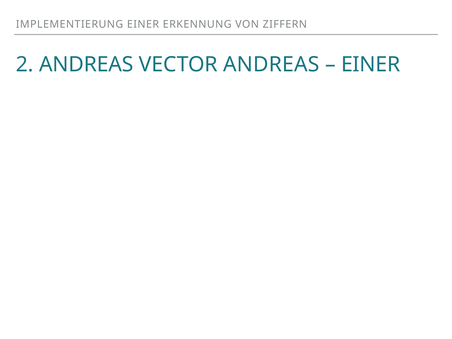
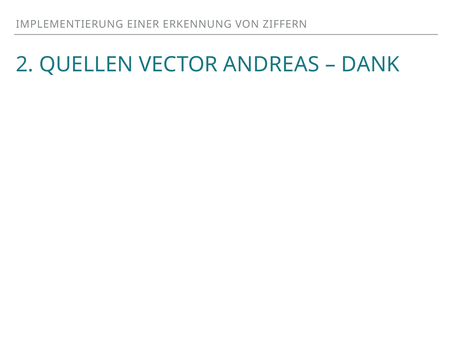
2 ANDREAS: ANDREAS -> QUELLEN (86, 64)
EINER: EINER -> DANK (370, 64)
